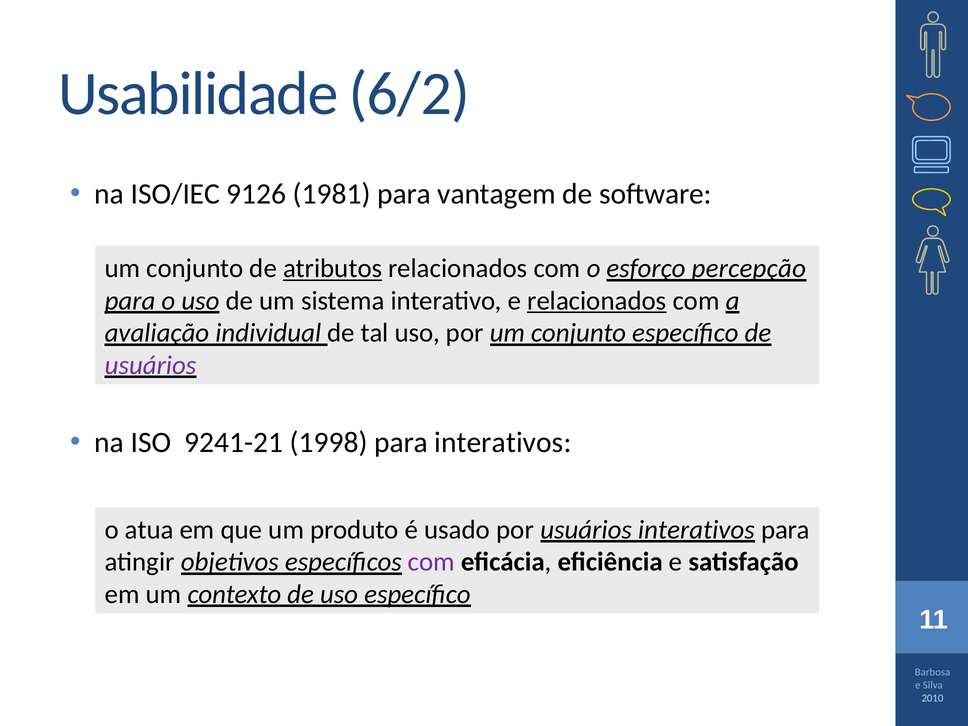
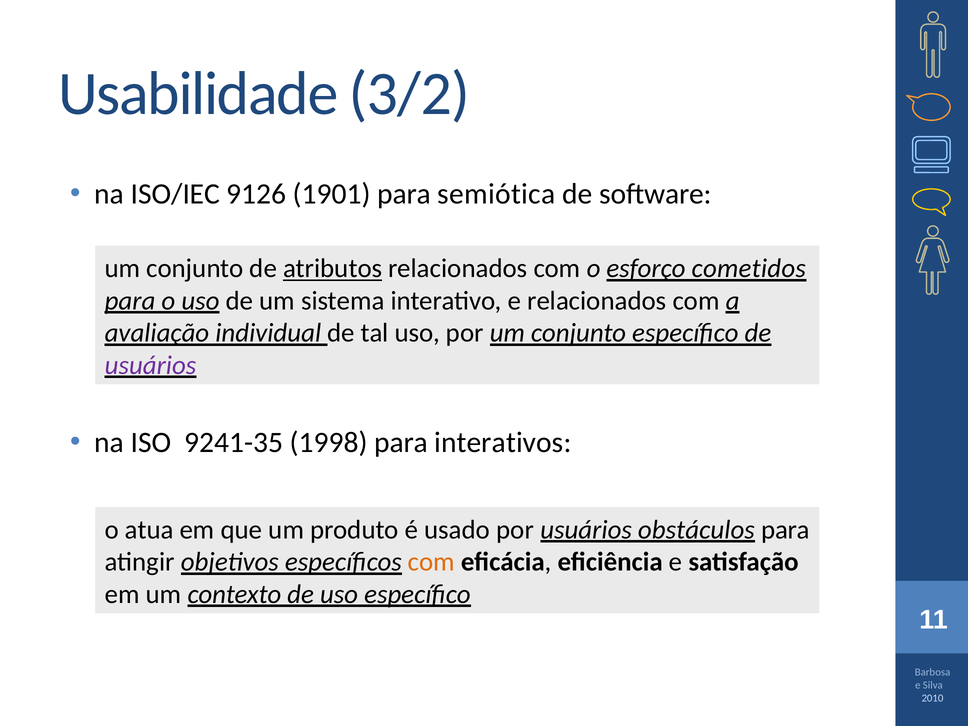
6/2: 6/2 -> 3/2 (409, 94)
1981: 1981 -> 1901 (332, 194)
vantagem: vantagem -> semiótica (496, 194)
percepção: percepção -> cometidos (749, 269)
relacionados underline: present -> none (597, 301)
9241-21: 9241-21 -> 9241-35 (234, 442)
usuários interativos: interativos -> obstáculos (696, 530)
com colour: purple -> orange (431, 562)
